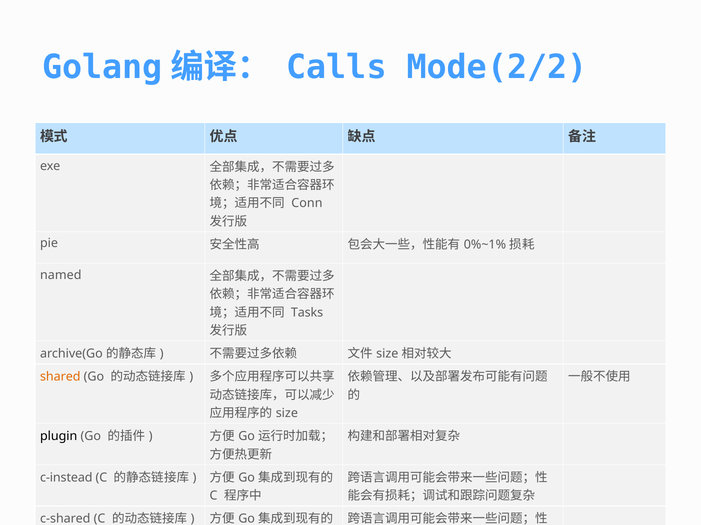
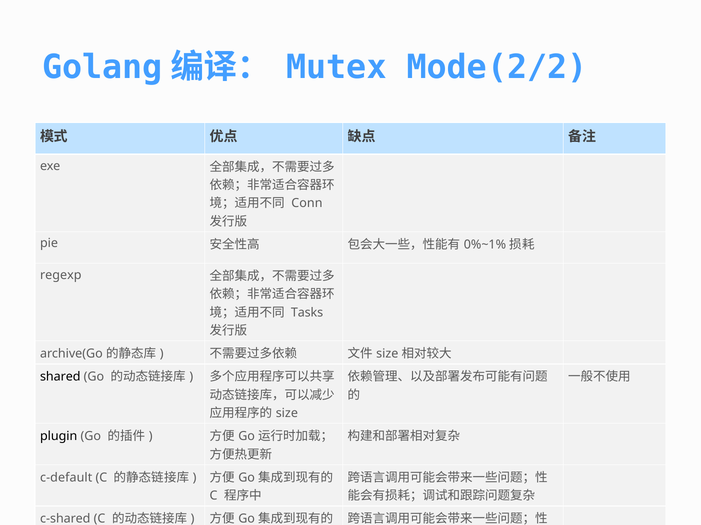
Calls: Calls -> Mutex (336, 67)
named: named -> regexp (61, 275)
shared colour: orange -> black (60, 377)
c-instead: c-instead -> c-default (66, 478)
